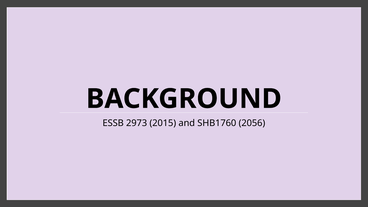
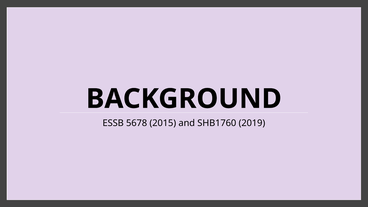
2973: 2973 -> 5678 (137, 123)
2056: 2056 -> 2019 (252, 123)
